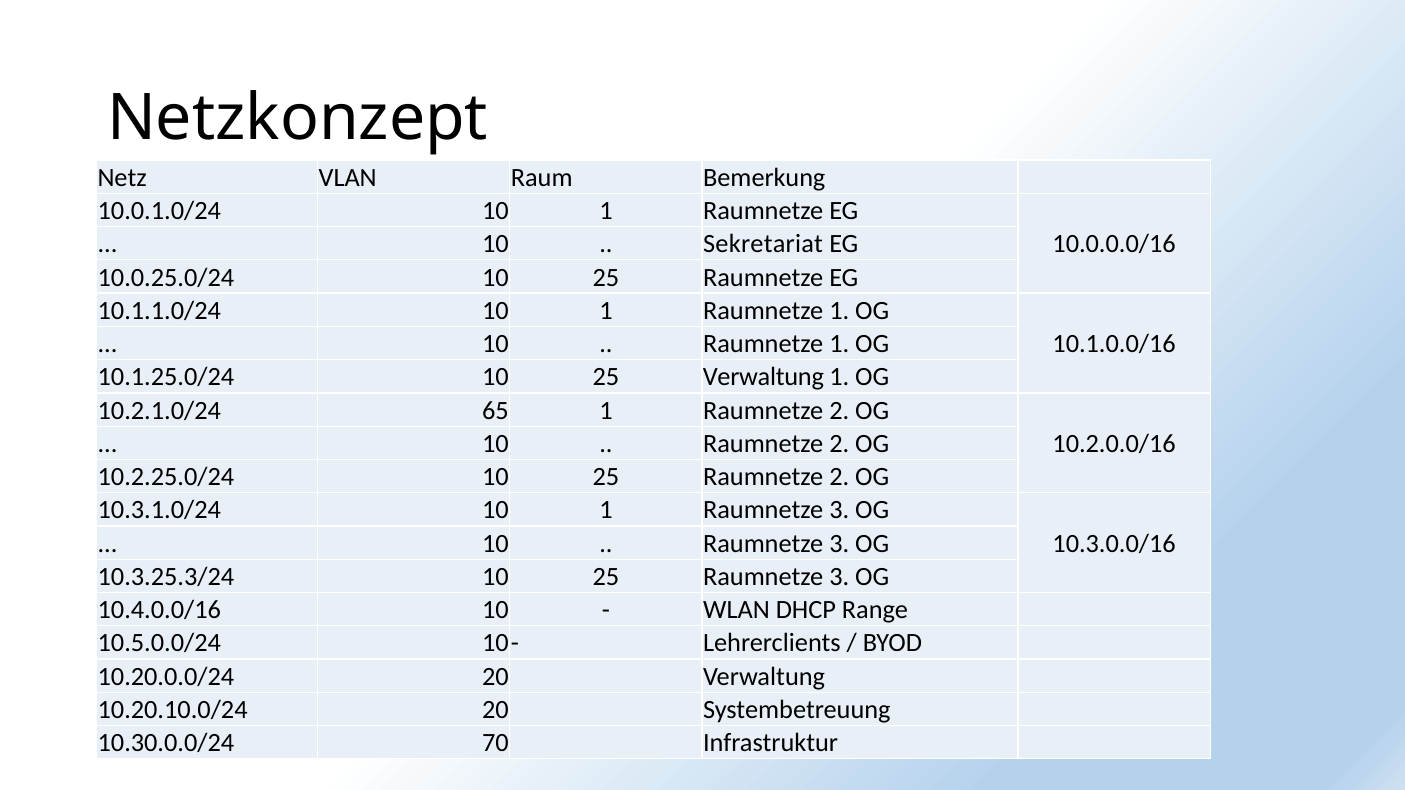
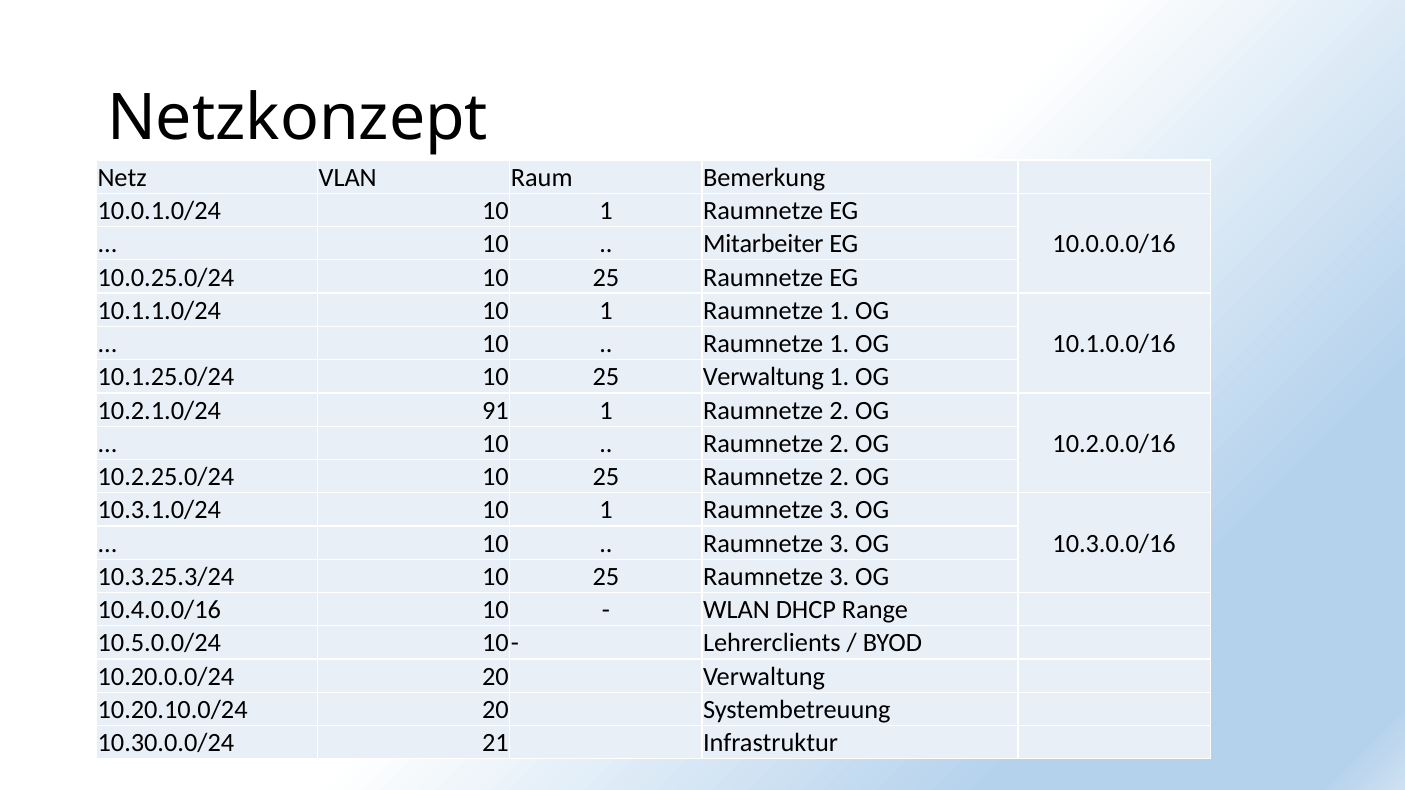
Sekretariat: Sekretariat -> Mitarbeiter (763, 244)
65: 65 -> 91 (495, 411)
70: 70 -> 21 (495, 743)
